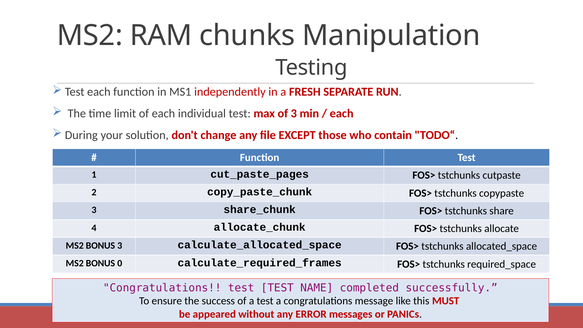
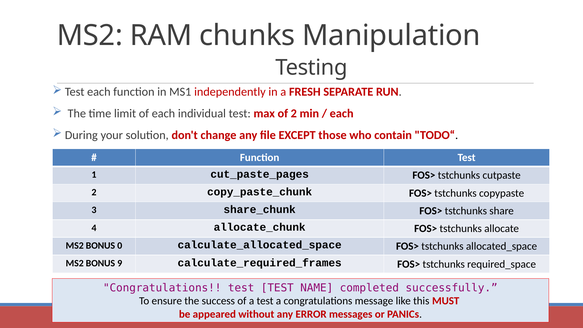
of 3: 3 -> 2 (294, 113)
BONUS 3: 3 -> 0 (120, 246)
0: 0 -> 9 (120, 263)
